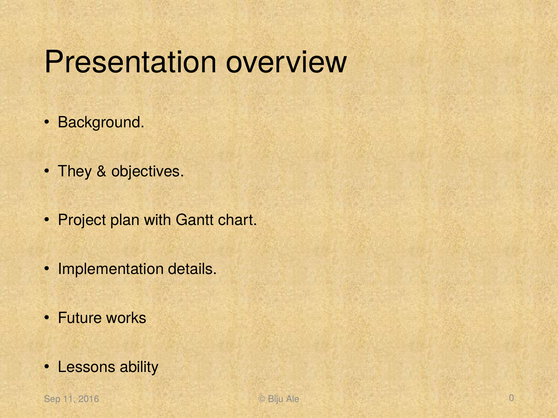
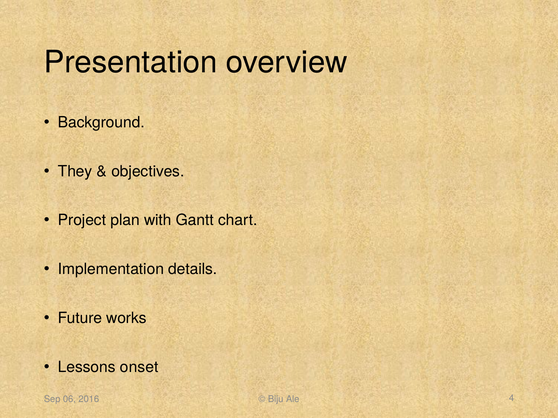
ability: ability -> onset (139, 367)
11: 11 -> 06 (69, 400)
0: 0 -> 4 (512, 399)
